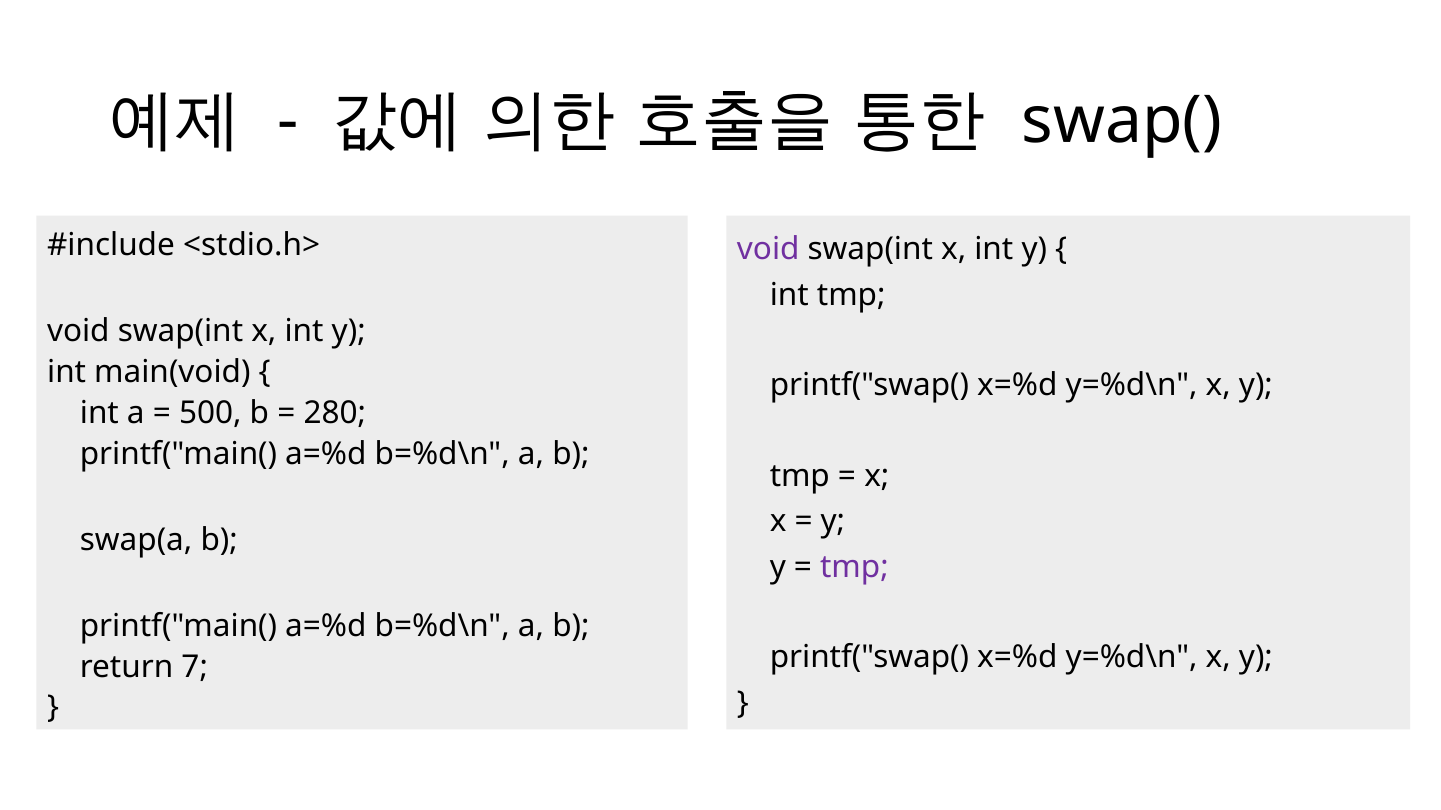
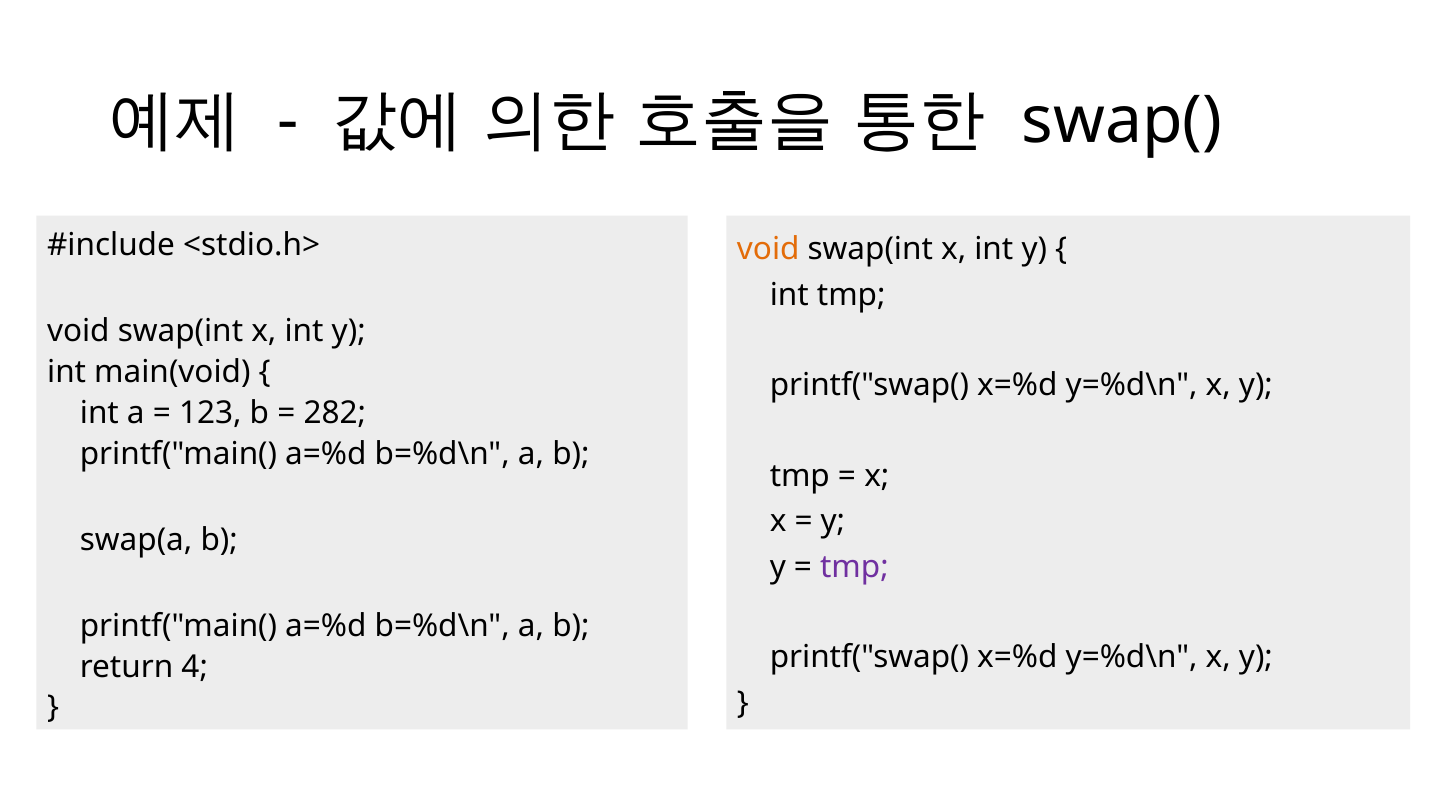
void colour: purple -> orange (768, 250)
500: 500 -> 123 (210, 413)
280: 280 -> 282 (335, 413)
7: 7 -> 4 (195, 667)
